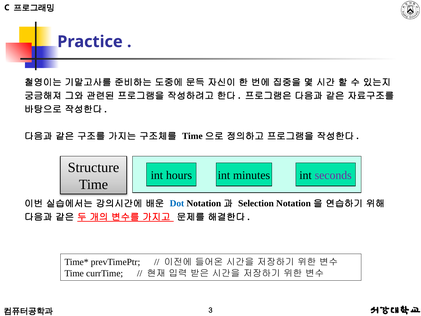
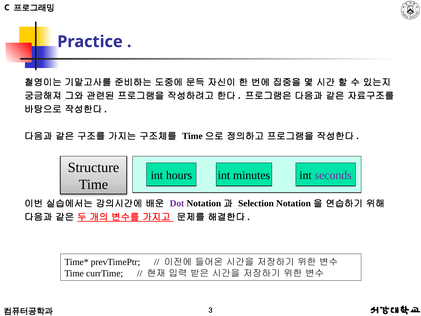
Dot colour: blue -> purple (177, 203)
